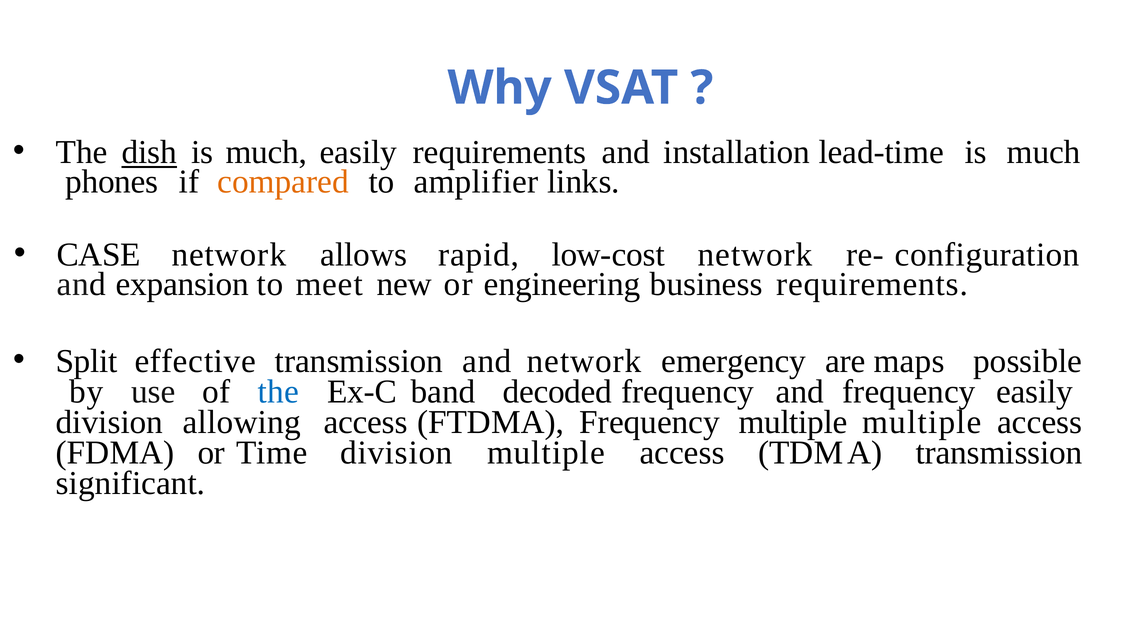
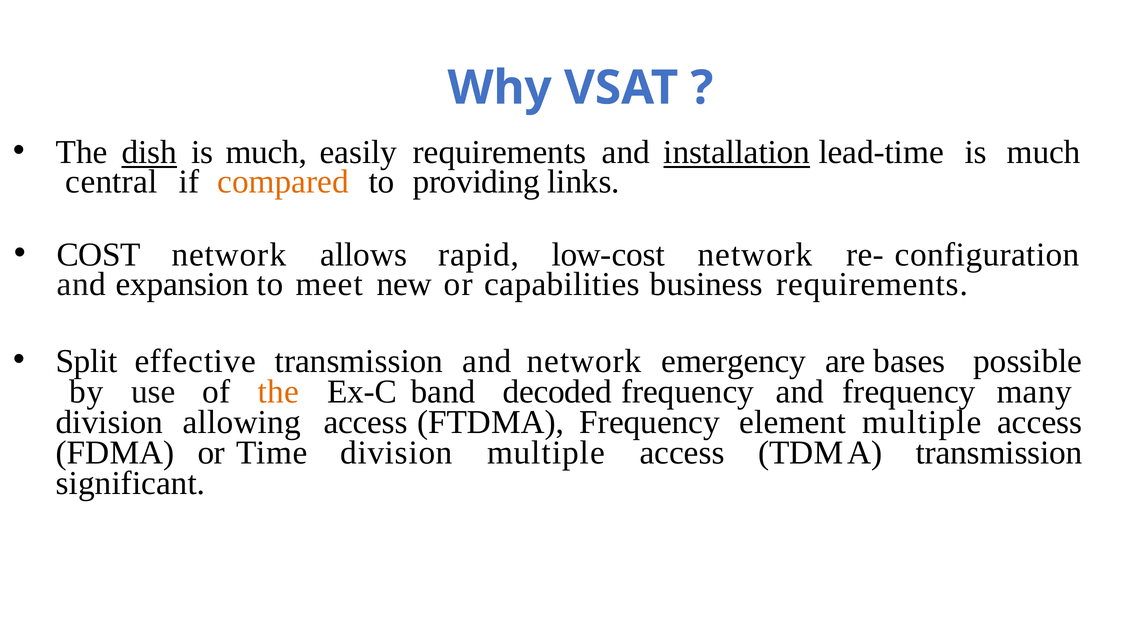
installation underline: none -> present (737, 152)
phones: phones -> central (112, 182)
amplifier: amplifier -> providing (476, 182)
CASE: CASE -> COST (99, 254)
engineering: engineering -> capabilities (562, 284)
maps: maps -> bases (909, 361)
the colour: blue -> orange (278, 391)
frequency easily: easily -> many (1034, 391)
Frequency multiple: multiple -> element (793, 422)
